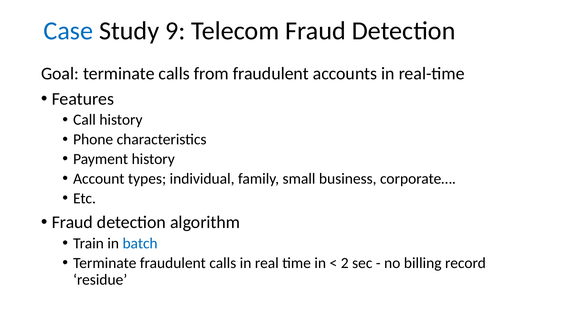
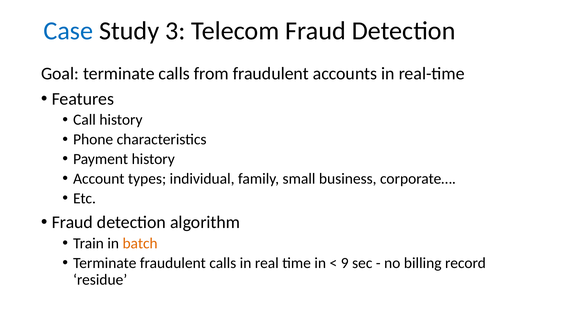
9: 9 -> 3 (175, 31)
batch colour: blue -> orange (140, 243)
2: 2 -> 9 (345, 263)
